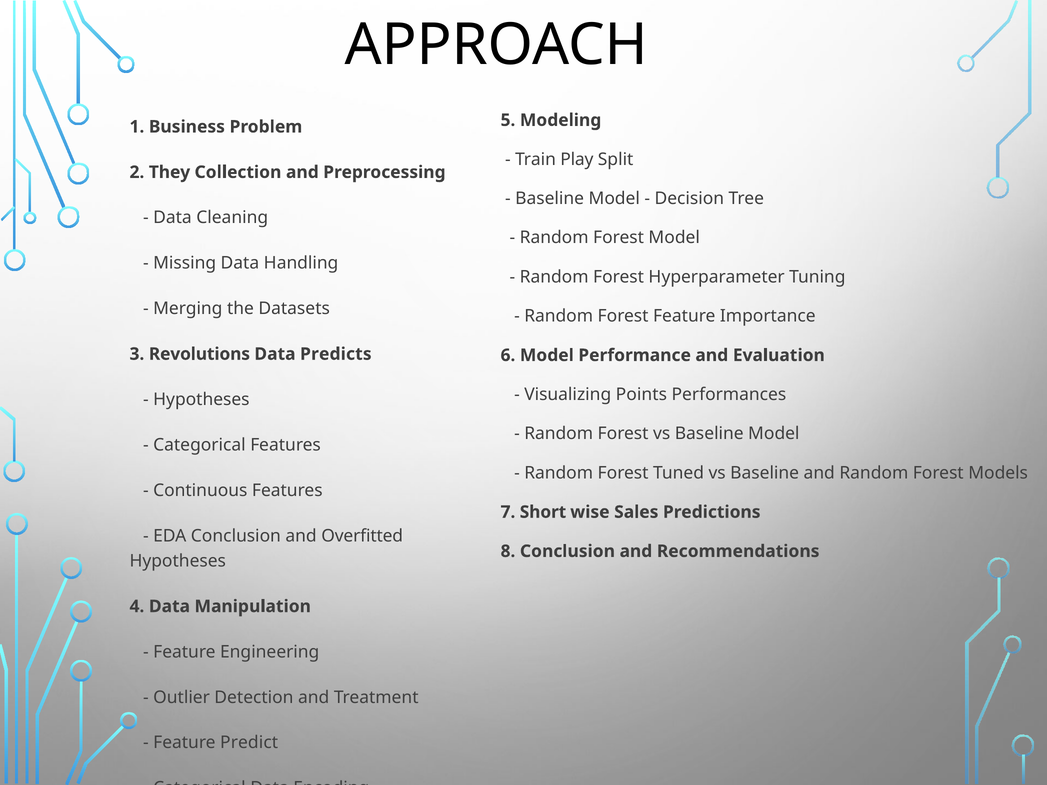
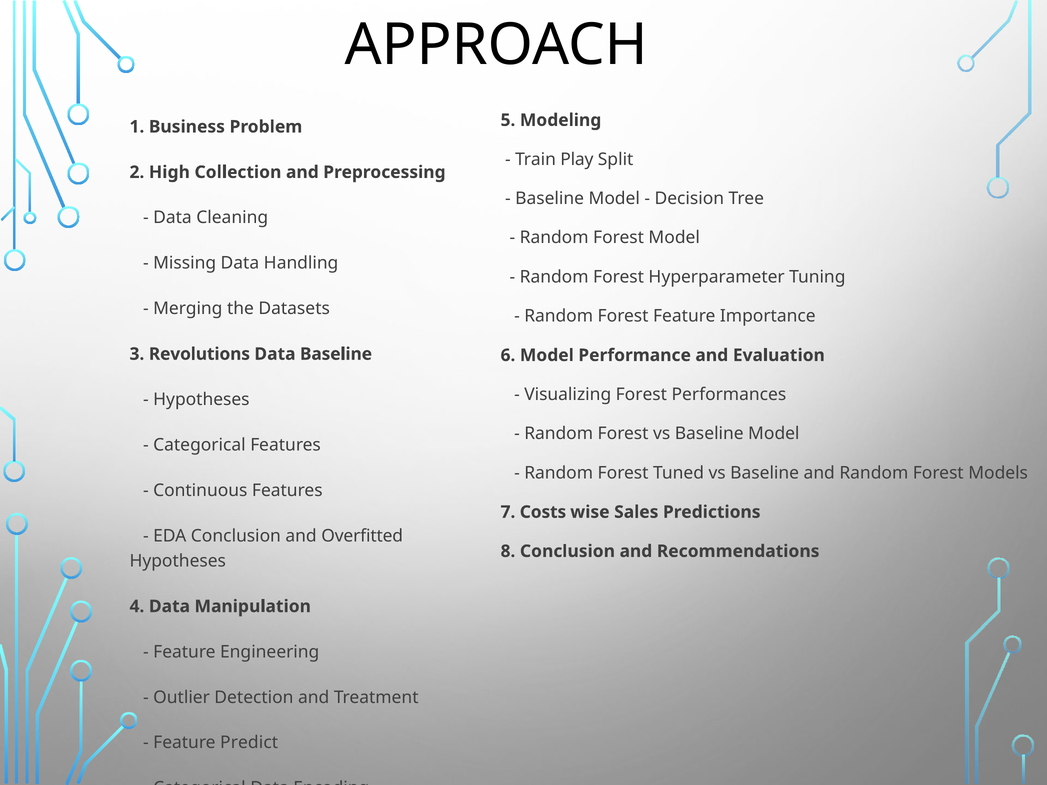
They: They -> High (169, 172)
Data Predicts: Predicts -> Baseline (336, 354)
Visualizing Points: Points -> Forest (641, 395)
Short: Short -> Costs (543, 512)
